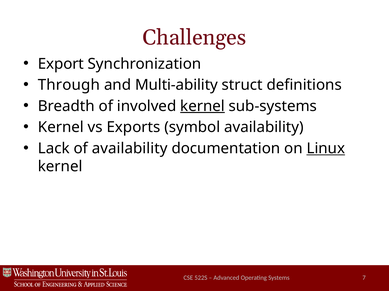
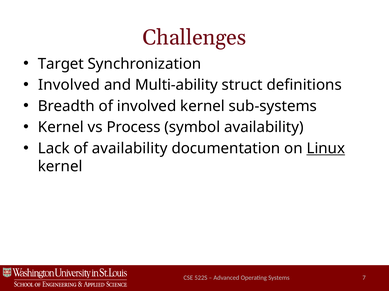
Export: Export -> Target (61, 64)
Through: Through -> Involved (69, 85)
kernel underline: present -> none (203, 106)
Exports: Exports -> Process (134, 128)
